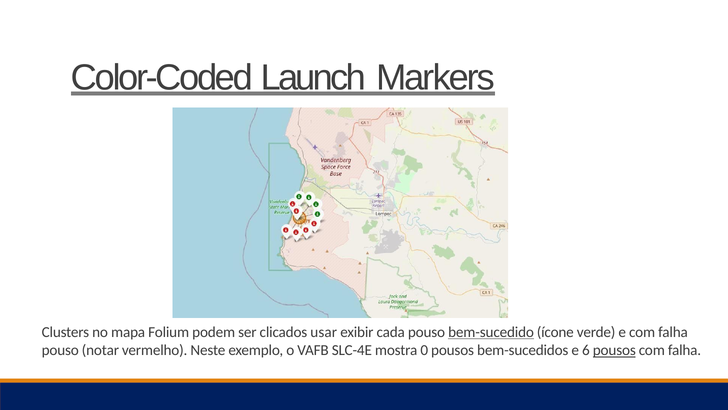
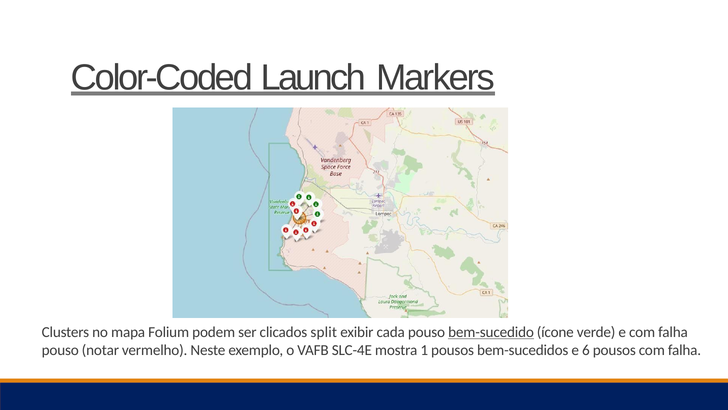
usar: usar -> split (324, 332)
0: 0 -> 1 (424, 350)
pousos underline: present -> none (614, 350)
